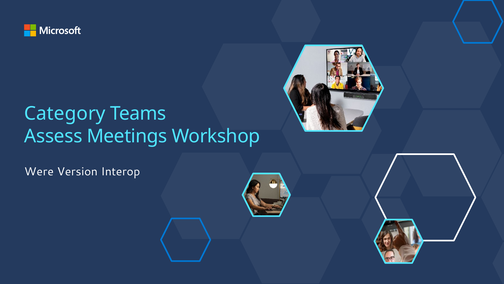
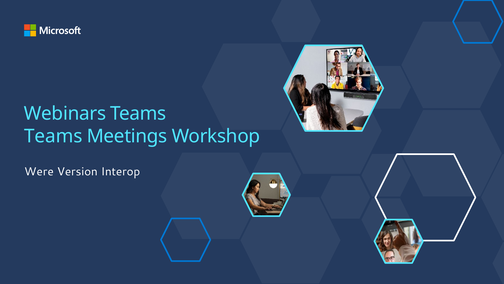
Category: Category -> Webinars (65, 113)
Assess: Assess -> Teams (53, 136)
